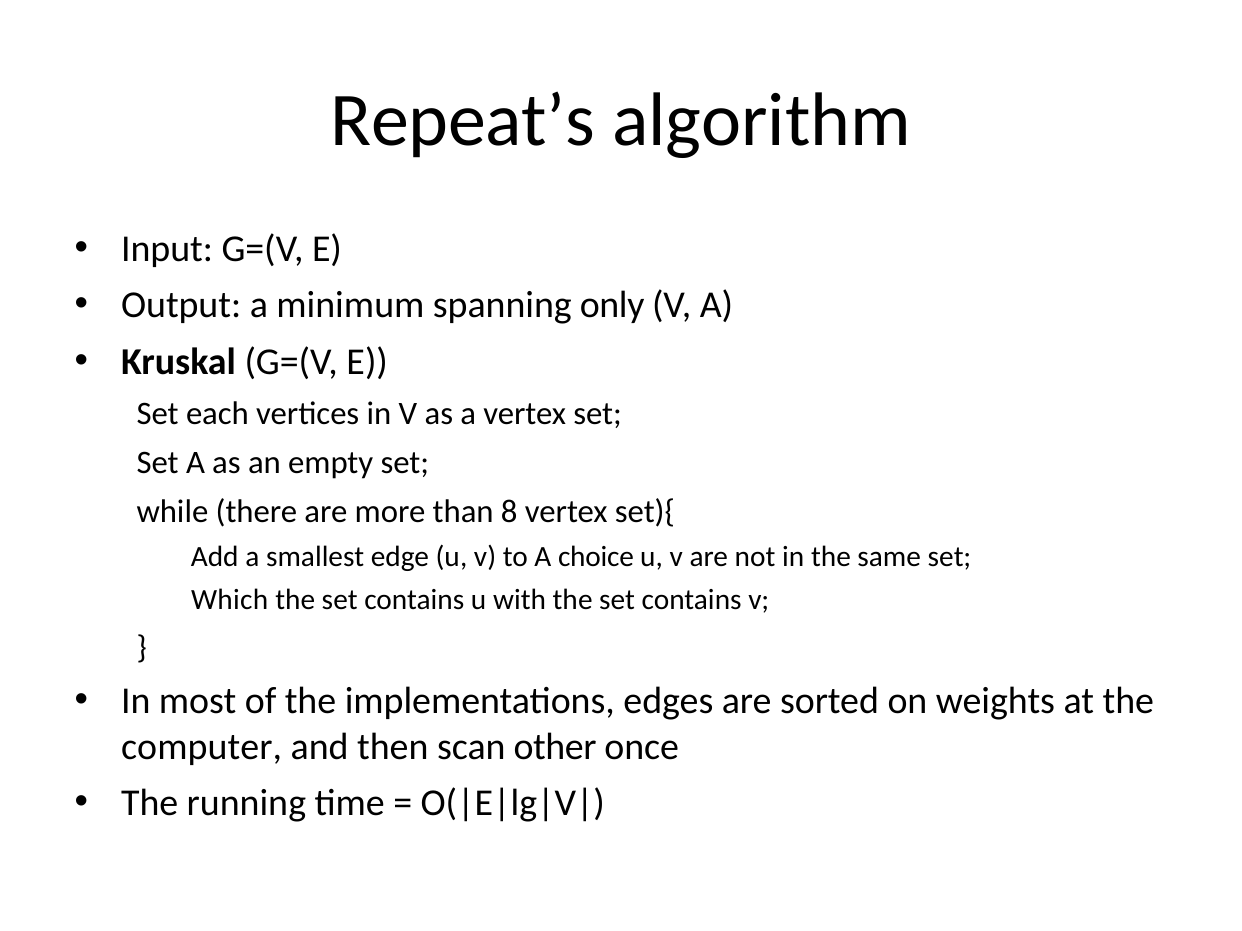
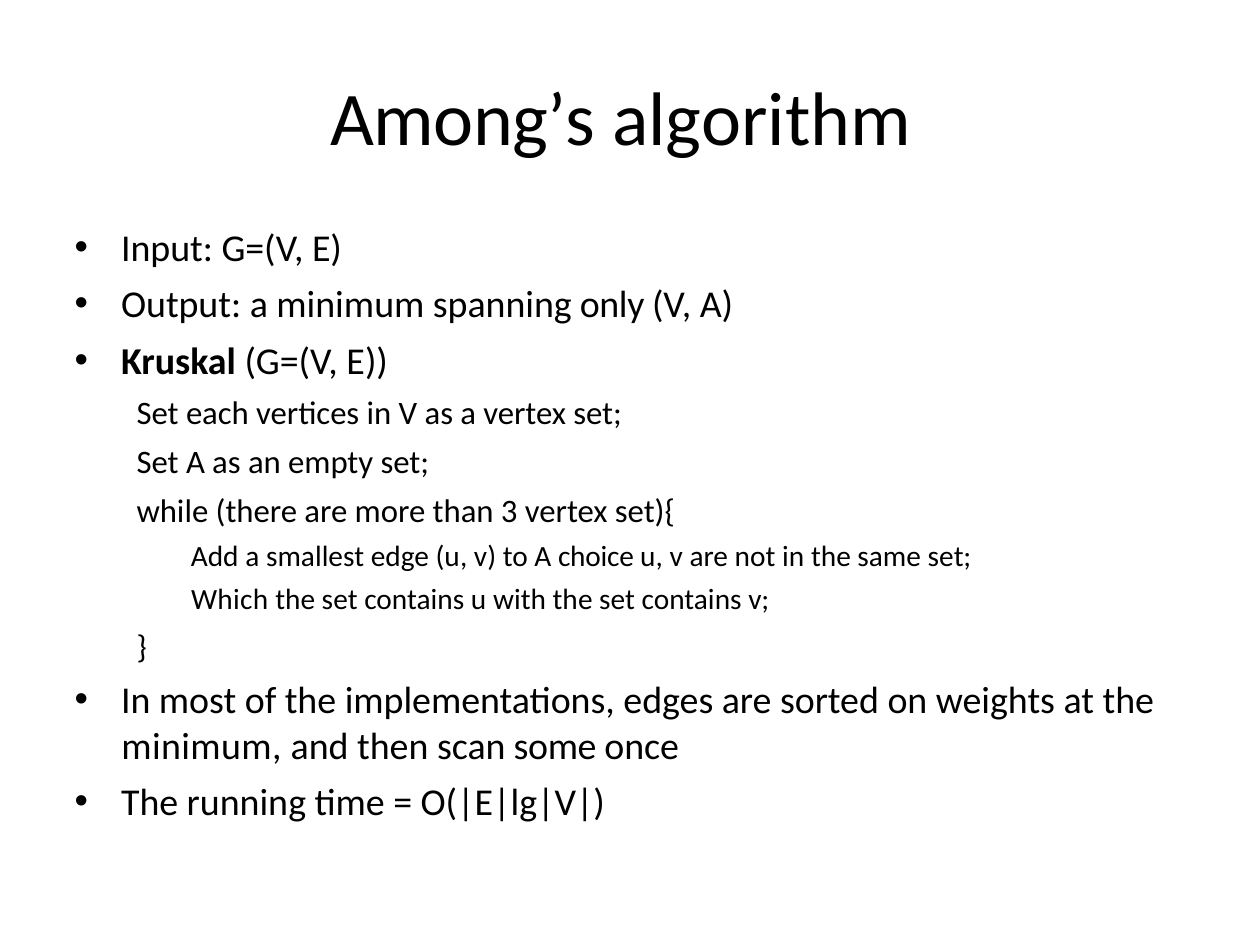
Repeat’s: Repeat’s -> Among’s (463, 120)
8: 8 -> 3 (509, 512)
computer: computer -> minimum (201, 747)
other: other -> some (555, 747)
